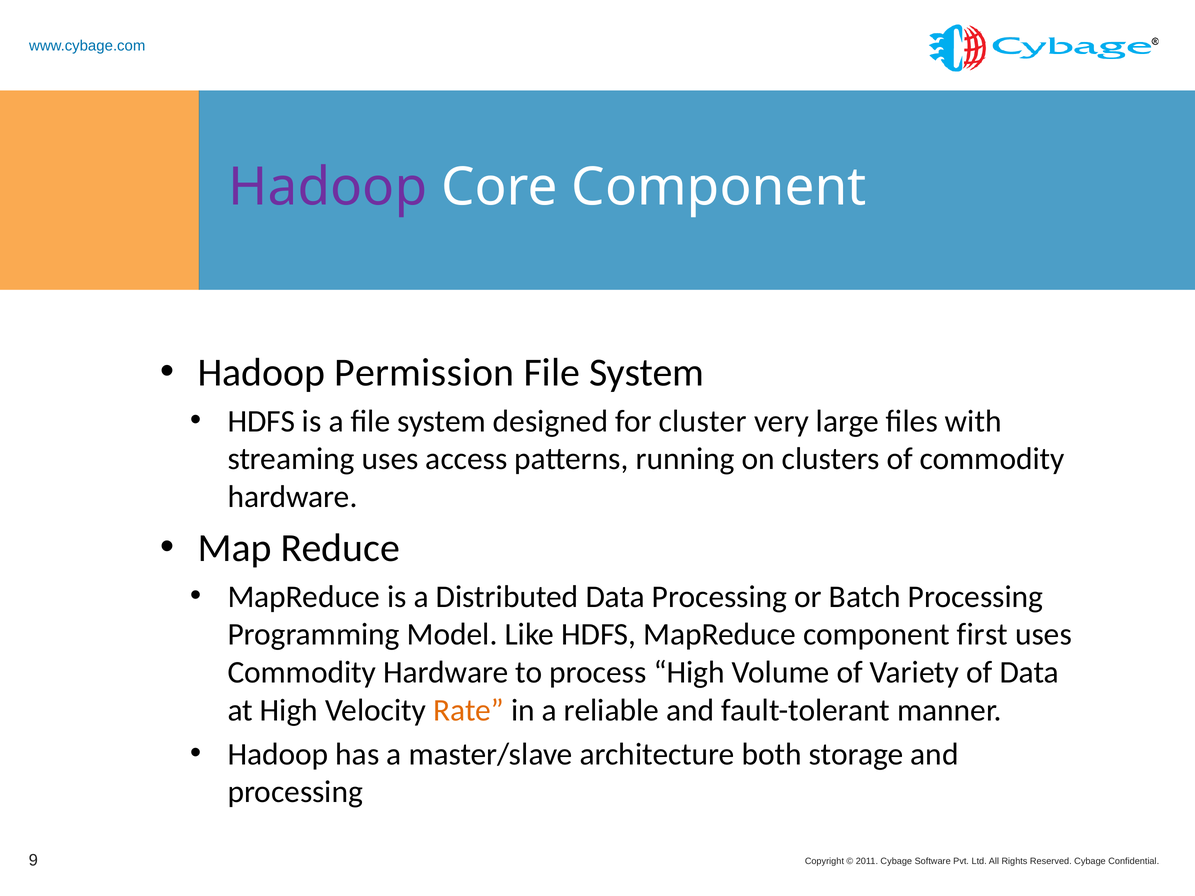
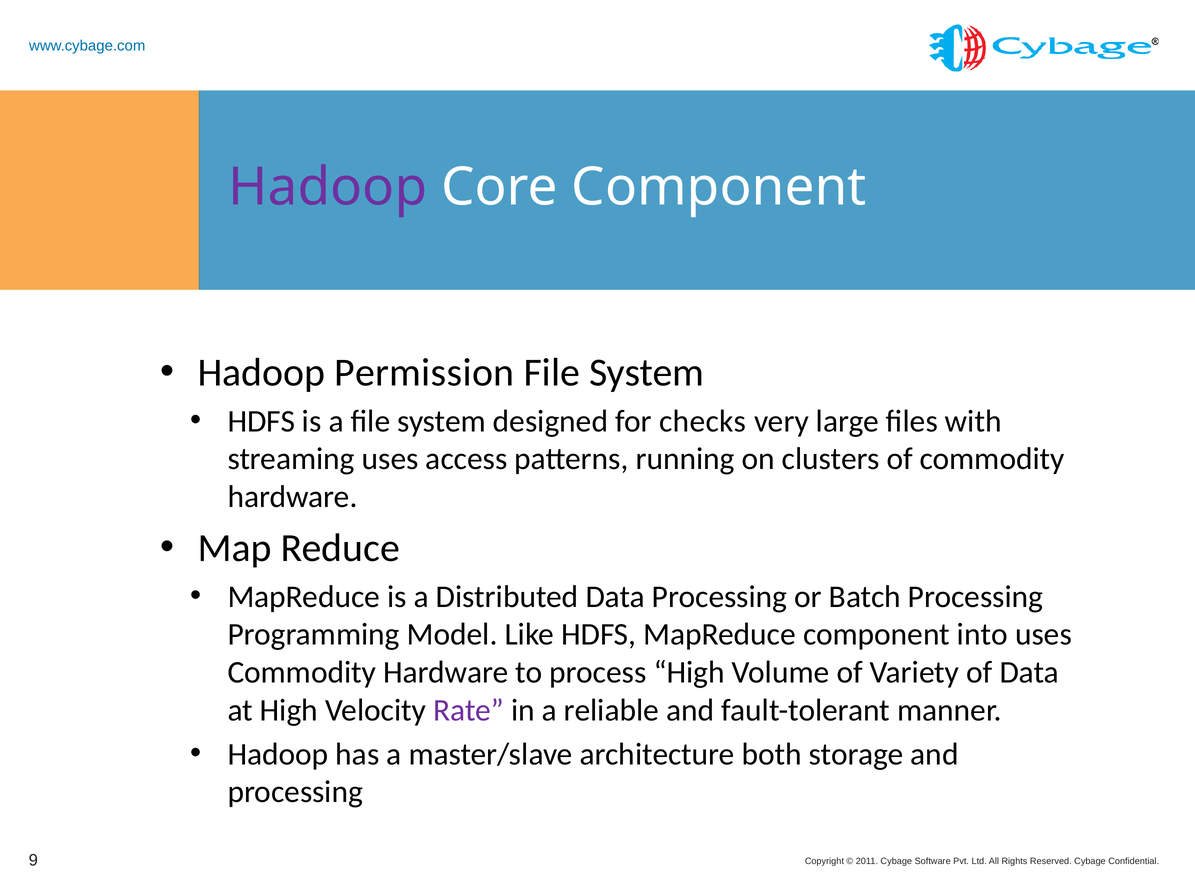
cluster: cluster -> checks (703, 421)
first: first -> into (982, 635)
Rate colour: orange -> purple (469, 710)
